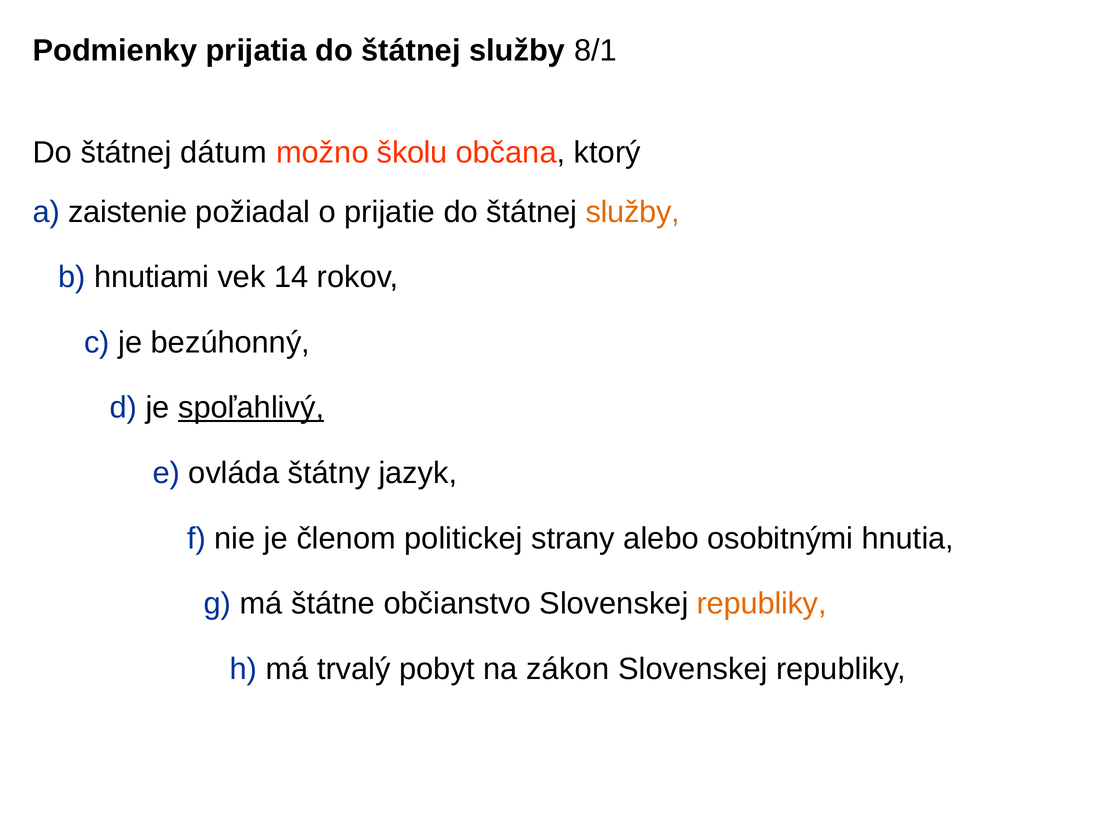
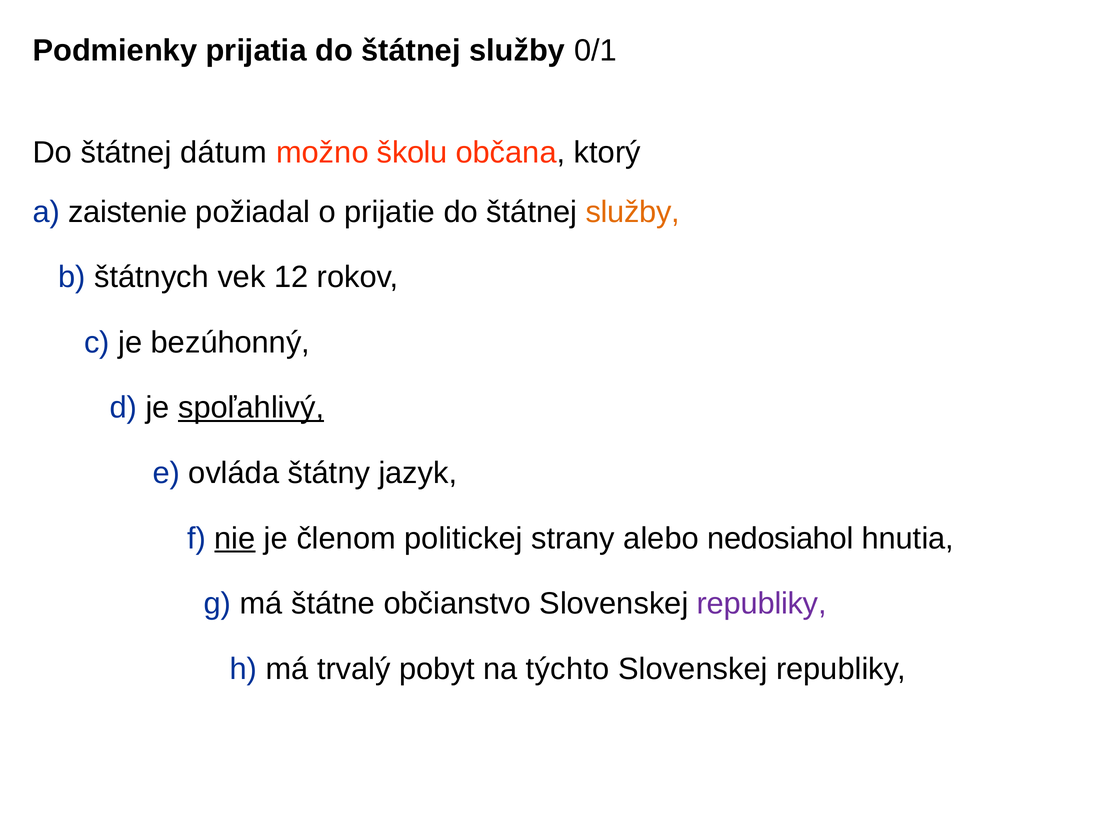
8/1: 8/1 -> 0/1 (596, 51)
hnutiami: hnutiami -> štátnych (152, 277)
14: 14 -> 12 (291, 277)
nie underline: none -> present (235, 538)
osobitnými: osobitnými -> nedosiahol (780, 538)
republiky colour: orange -> purple (762, 604)
zákon: zákon -> týchto (568, 669)
